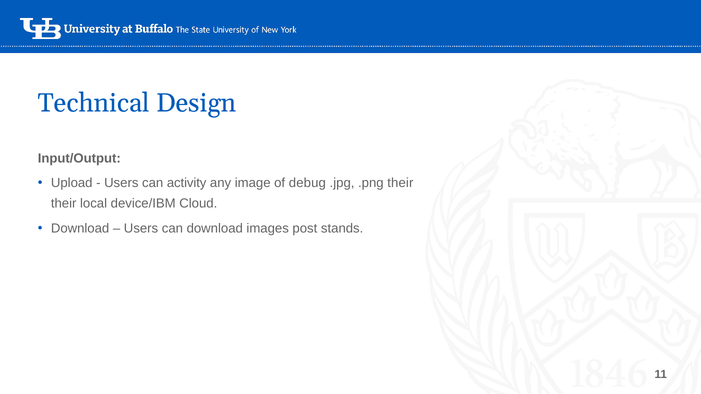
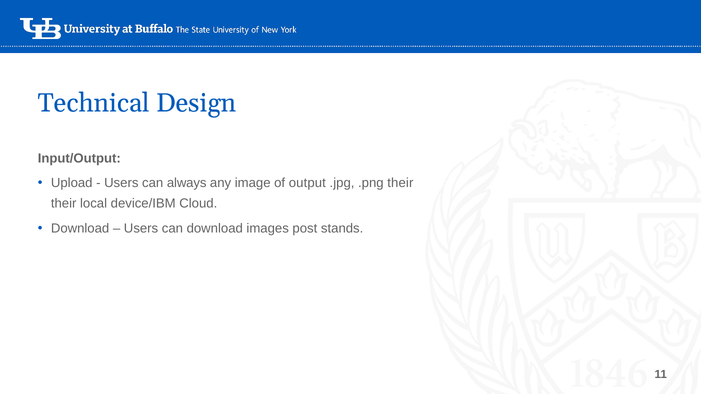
activity: activity -> always (187, 183)
debug: debug -> output (307, 183)
